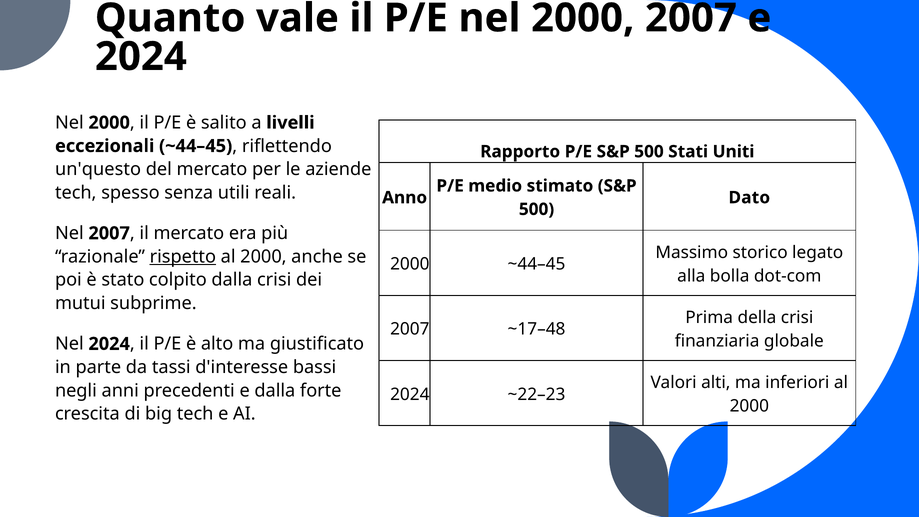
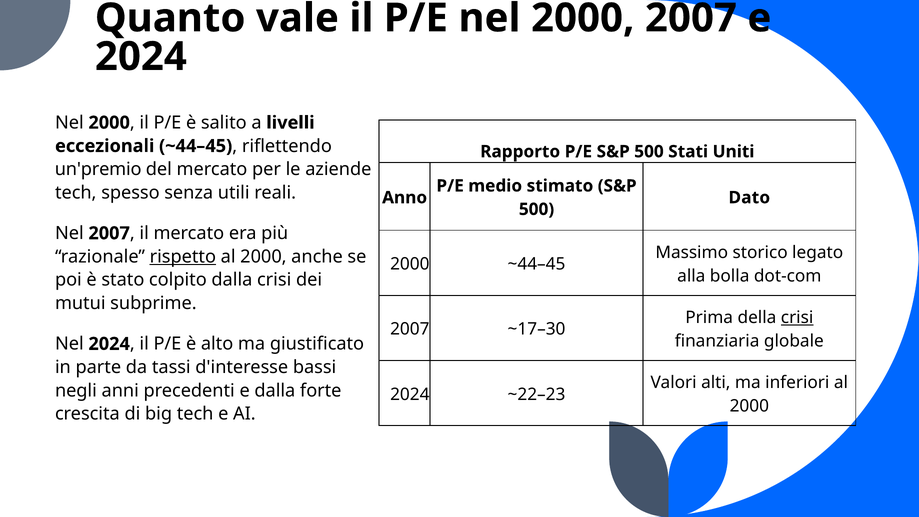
un'questo: un'questo -> un'premio (98, 169)
crisi underline: none -> present (797, 317)
~17–48: ~17–48 -> ~17–30 (537, 329)
